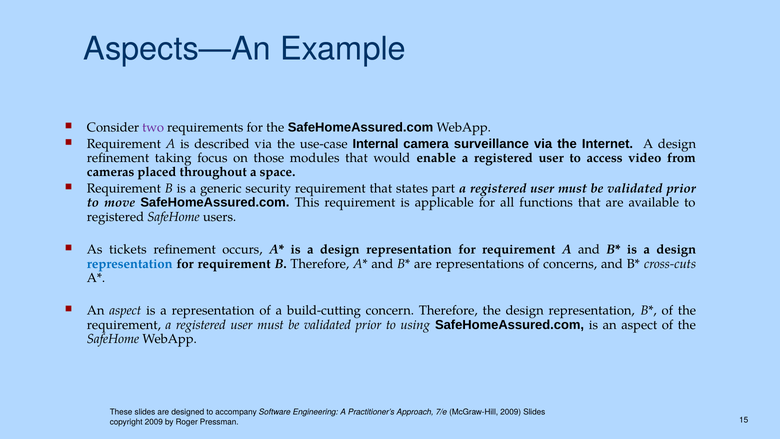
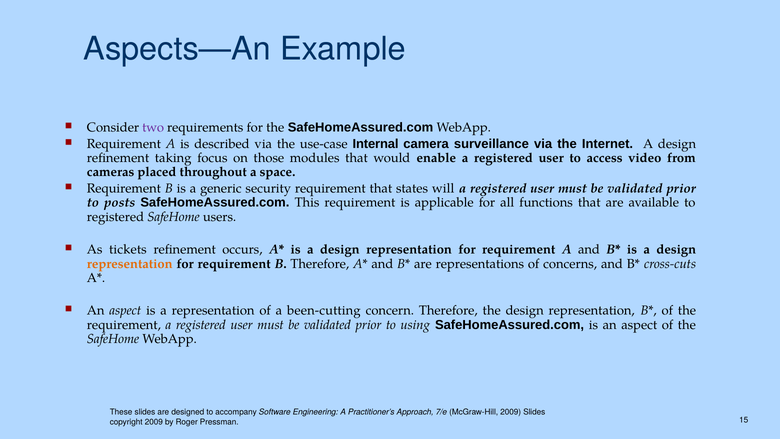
part: part -> will (443, 189)
move: move -> posts (120, 203)
representation colour: blue -> orange (130, 264)
build-cutting: build-cutting -> been-cutting (324, 311)
